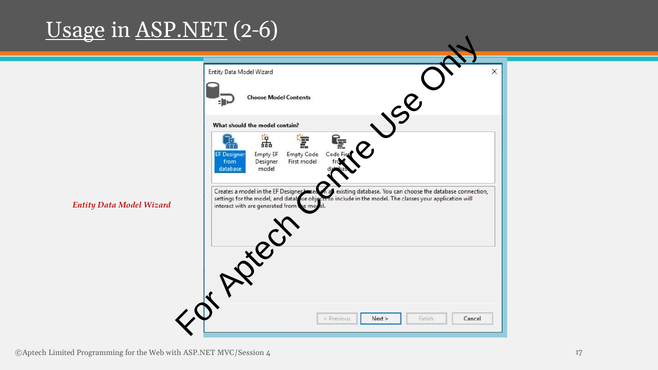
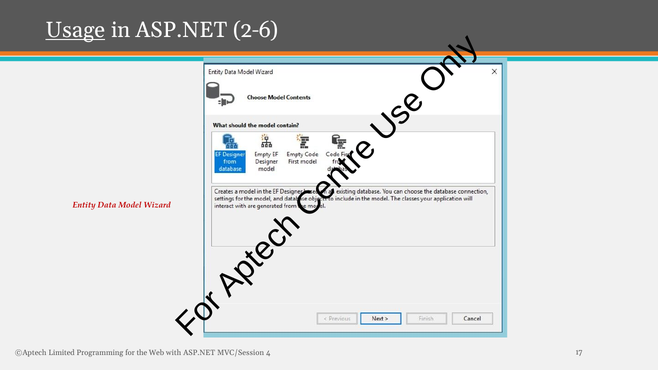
ASP.NET underline: present -> none (181, 30)
